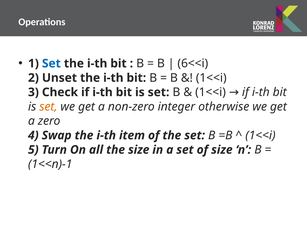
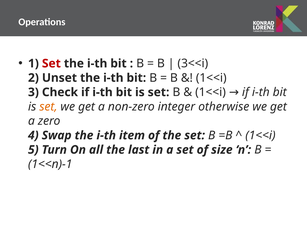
Set colour: blue -> red (51, 63)
6<<i: 6<<i -> 3<<i (193, 63)
the size: size -> last (139, 149)
